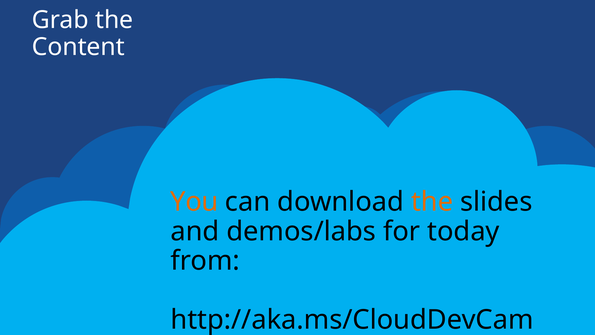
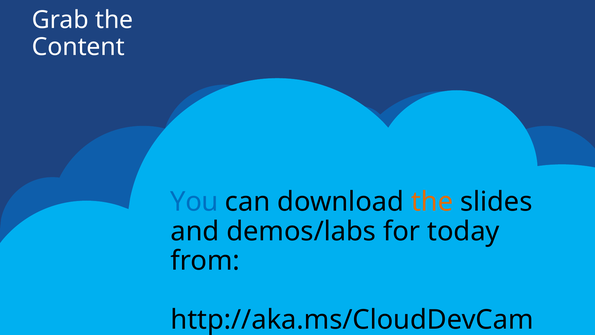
You colour: orange -> blue (194, 202)
